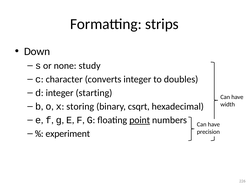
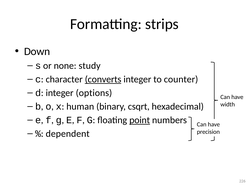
converts underline: none -> present (103, 79)
doubles: doubles -> counter (181, 79)
starting: starting -> options (94, 93)
storing: storing -> human (80, 106)
experiment: experiment -> dependent (68, 133)
